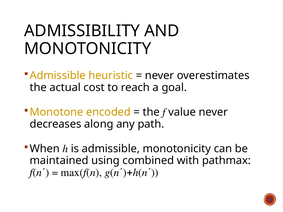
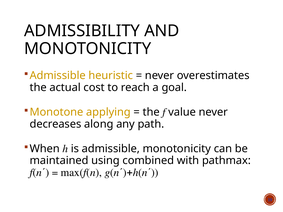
encoded: encoded -> applying (108, 112)
